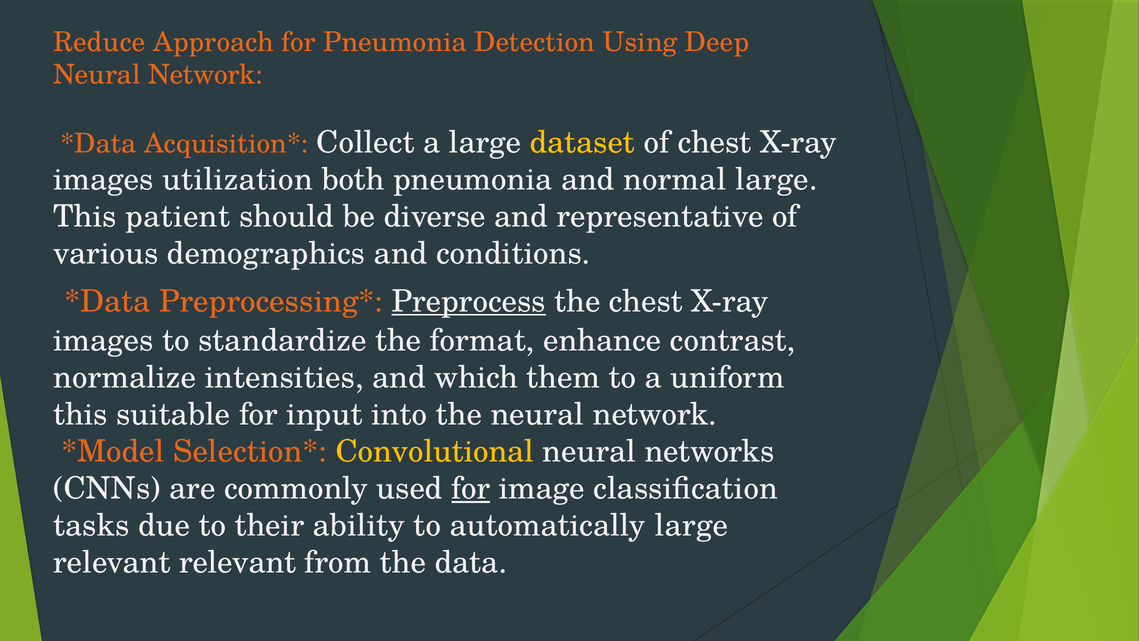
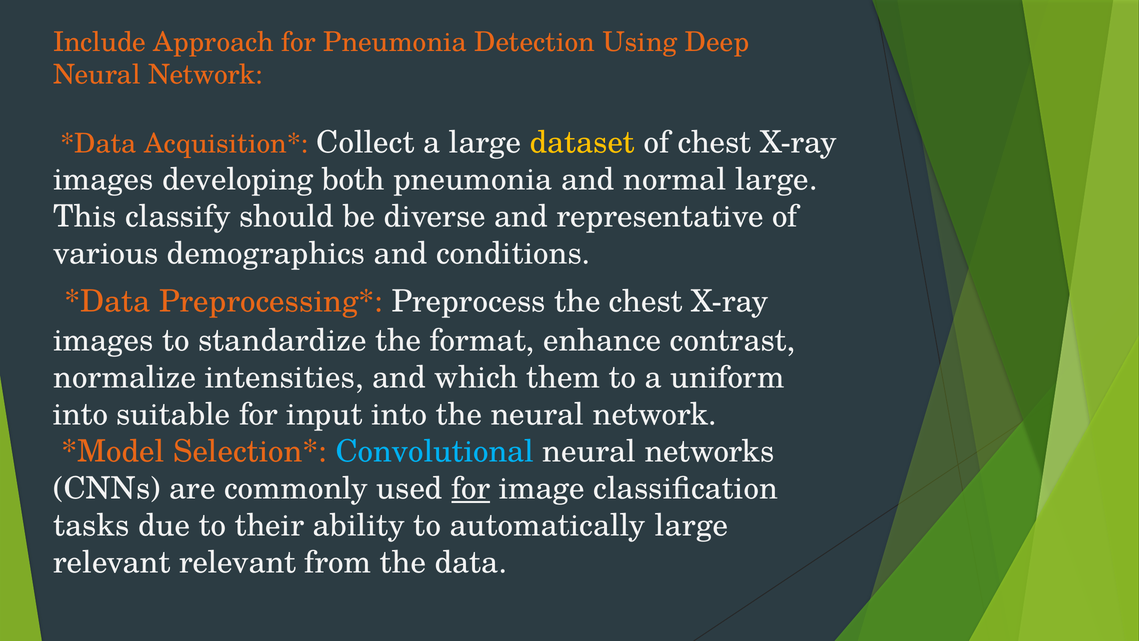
Reduce: Reduce -> Include (100, 42)
utilization: utilization -> developing (238, 180)
patient: patient -> classify (178, 217)
Preprocess underline: present -> none (469, 301)
this: this -> into (81, 414)
Convolutional colour: yellow -> light blue (435, 451)
